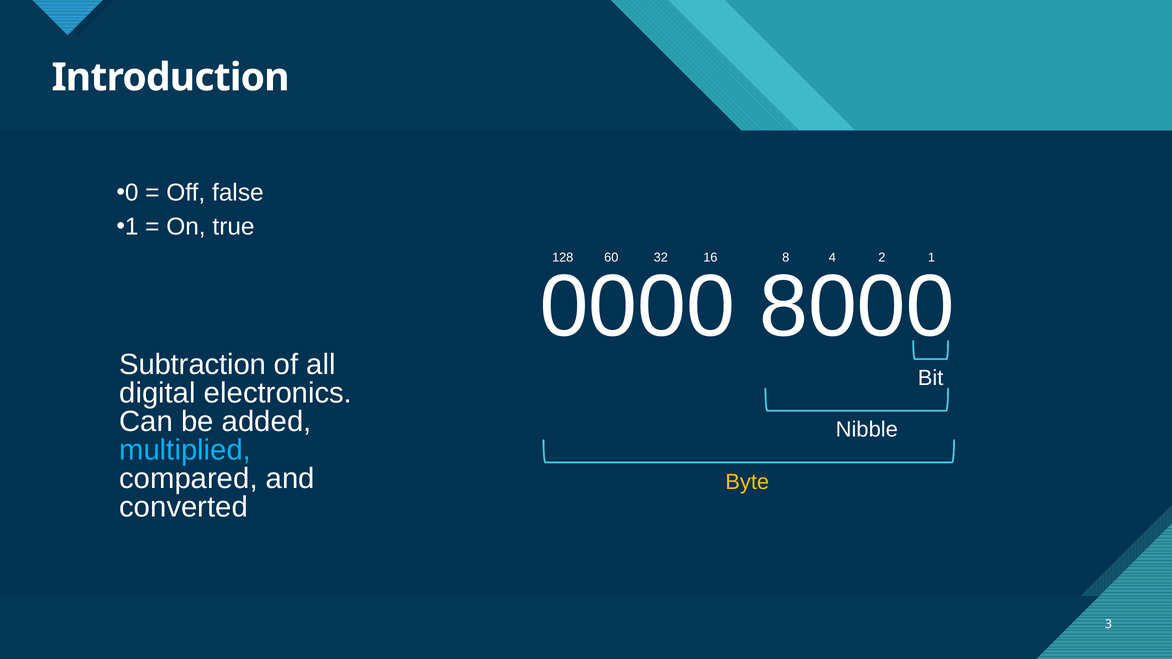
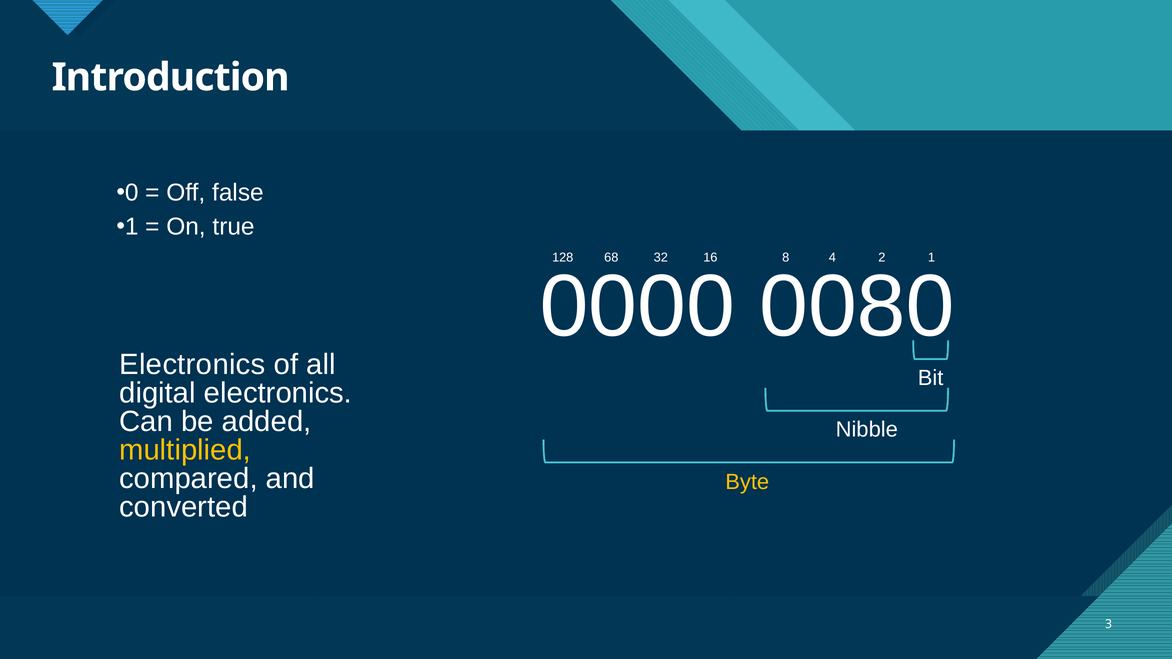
60: 60 -> 68 (611, 258)
8000: 8000 -> 0080 (857, 307)
Subtraction: Subtraction -> Electronics (192, 365)
multiplied colour: light blue -> yellow (185, 450)
